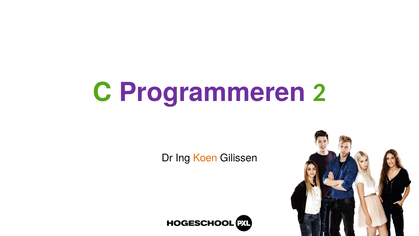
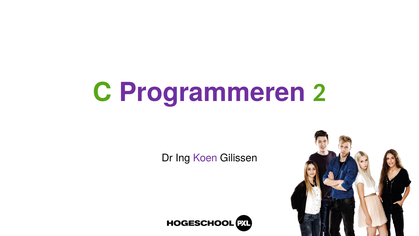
Koen colour: orange -> purple (205, 158)
